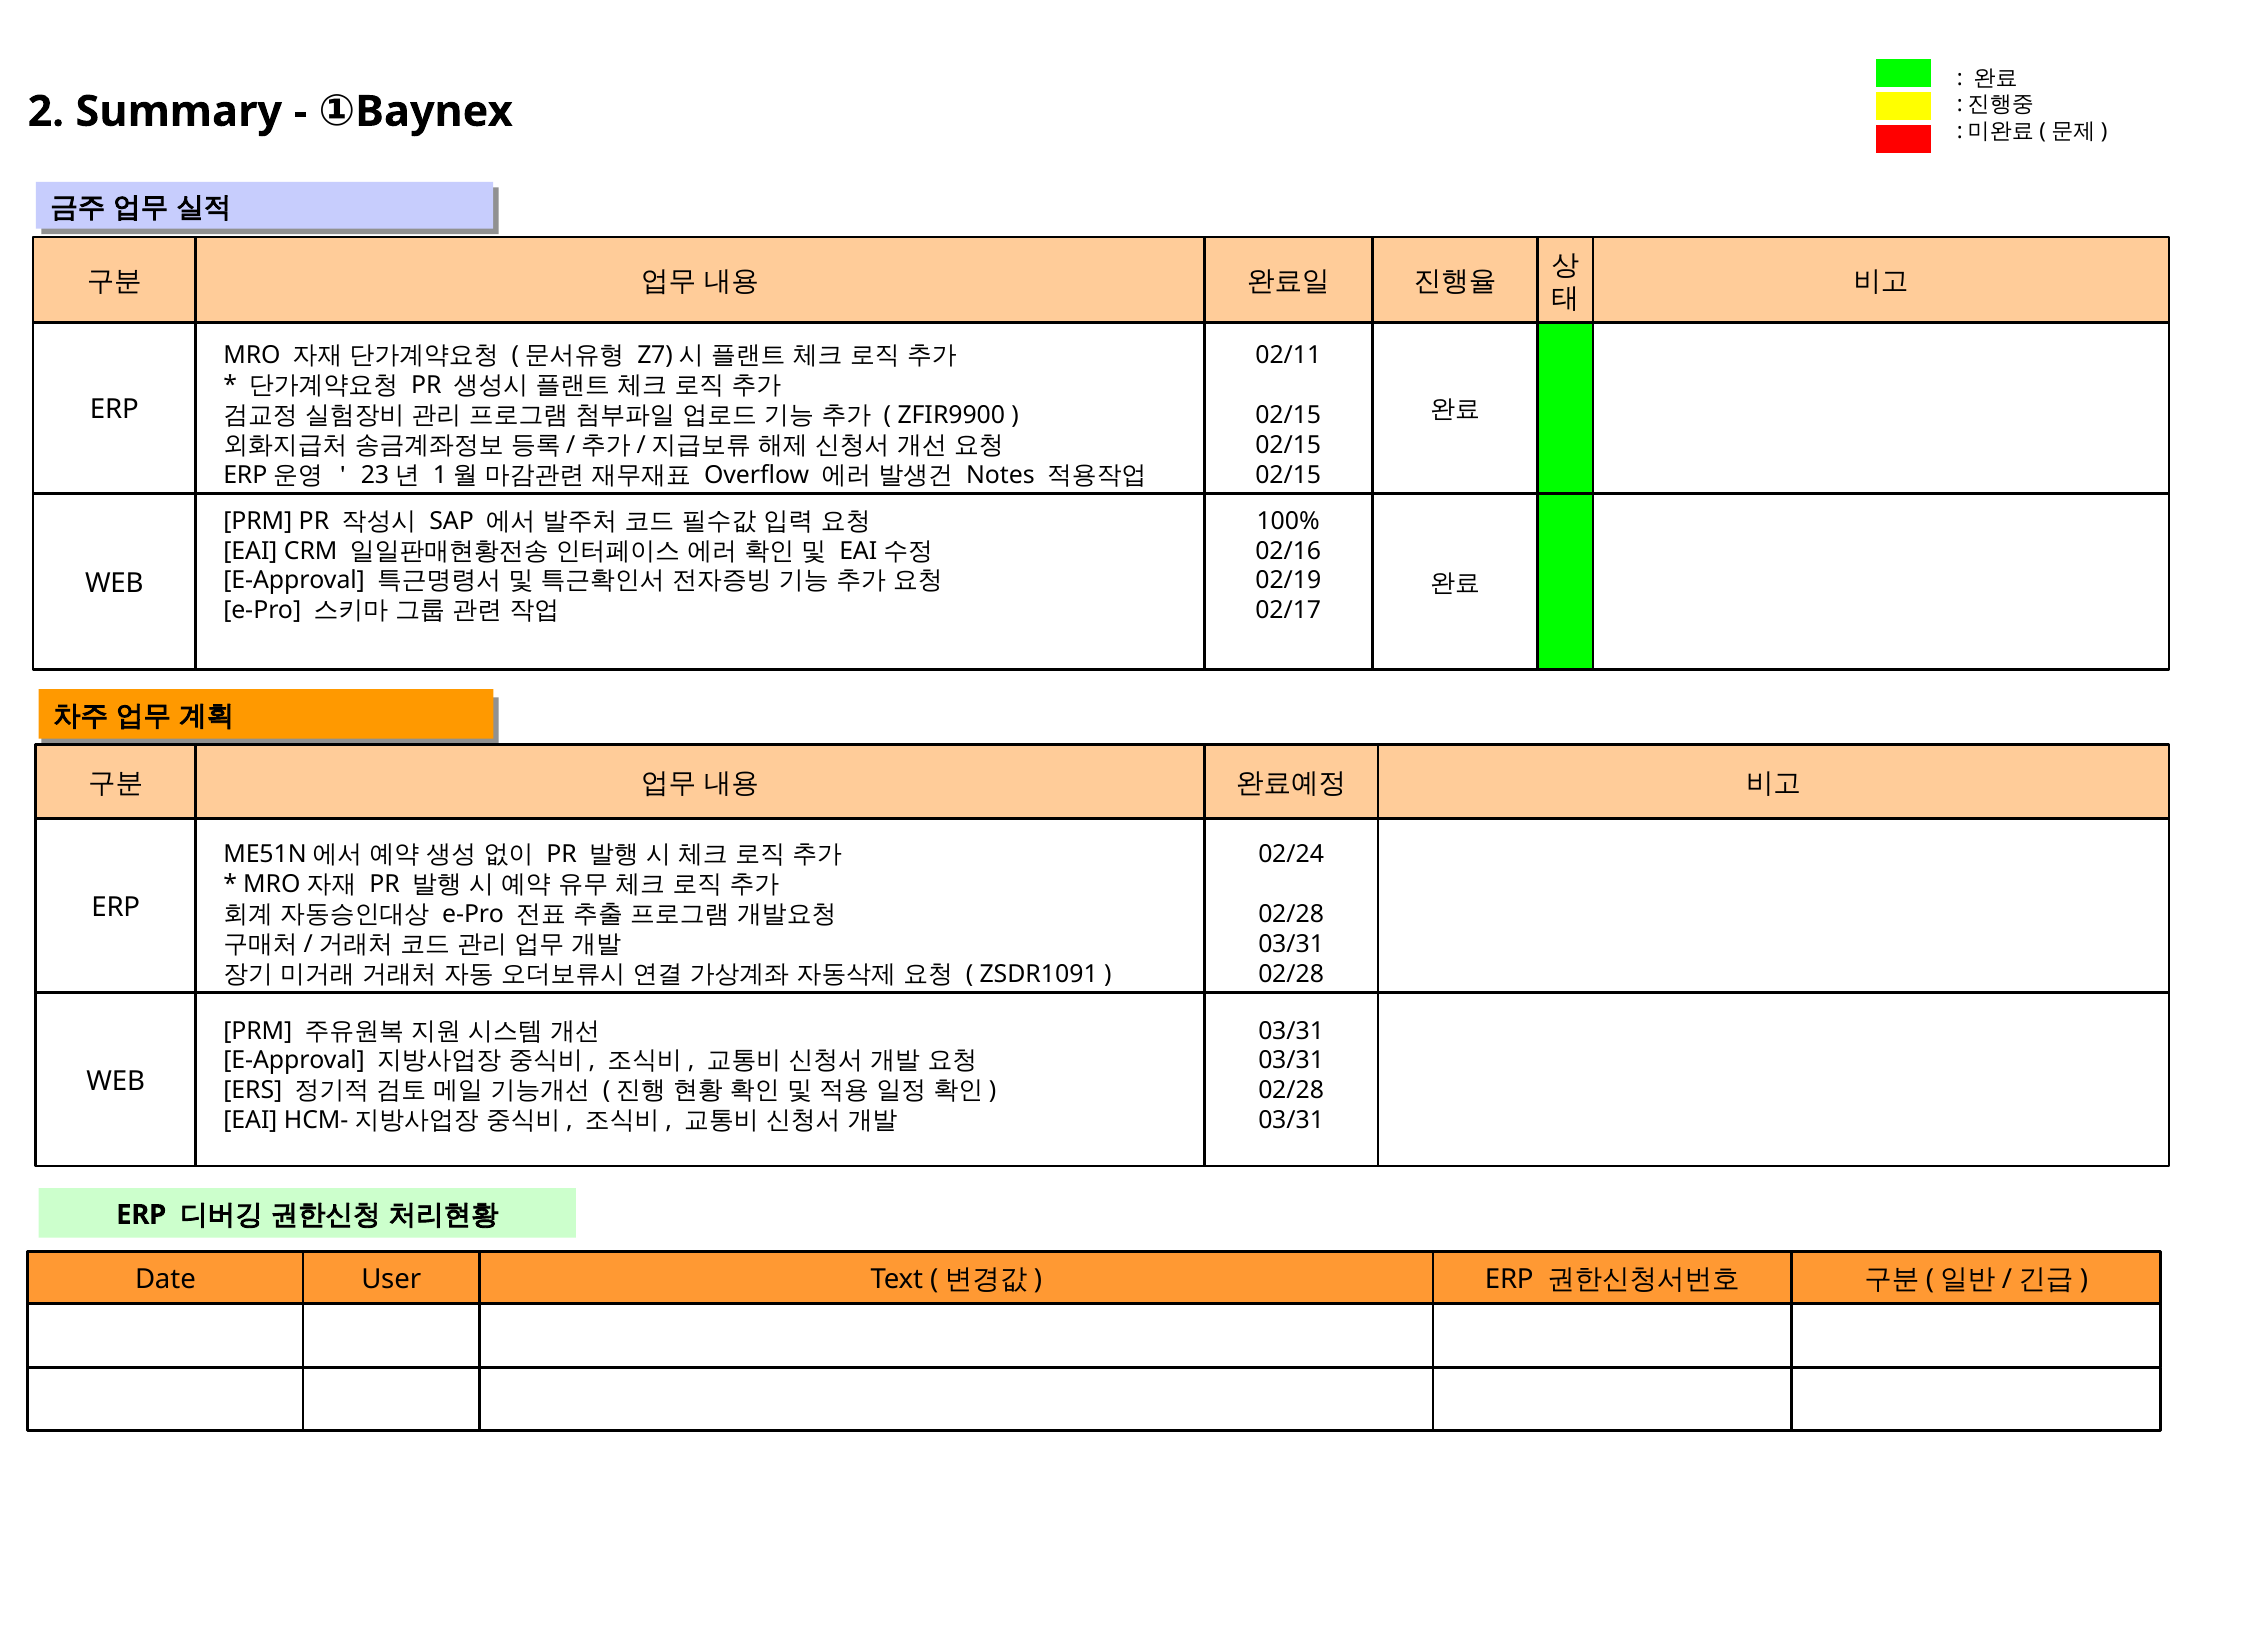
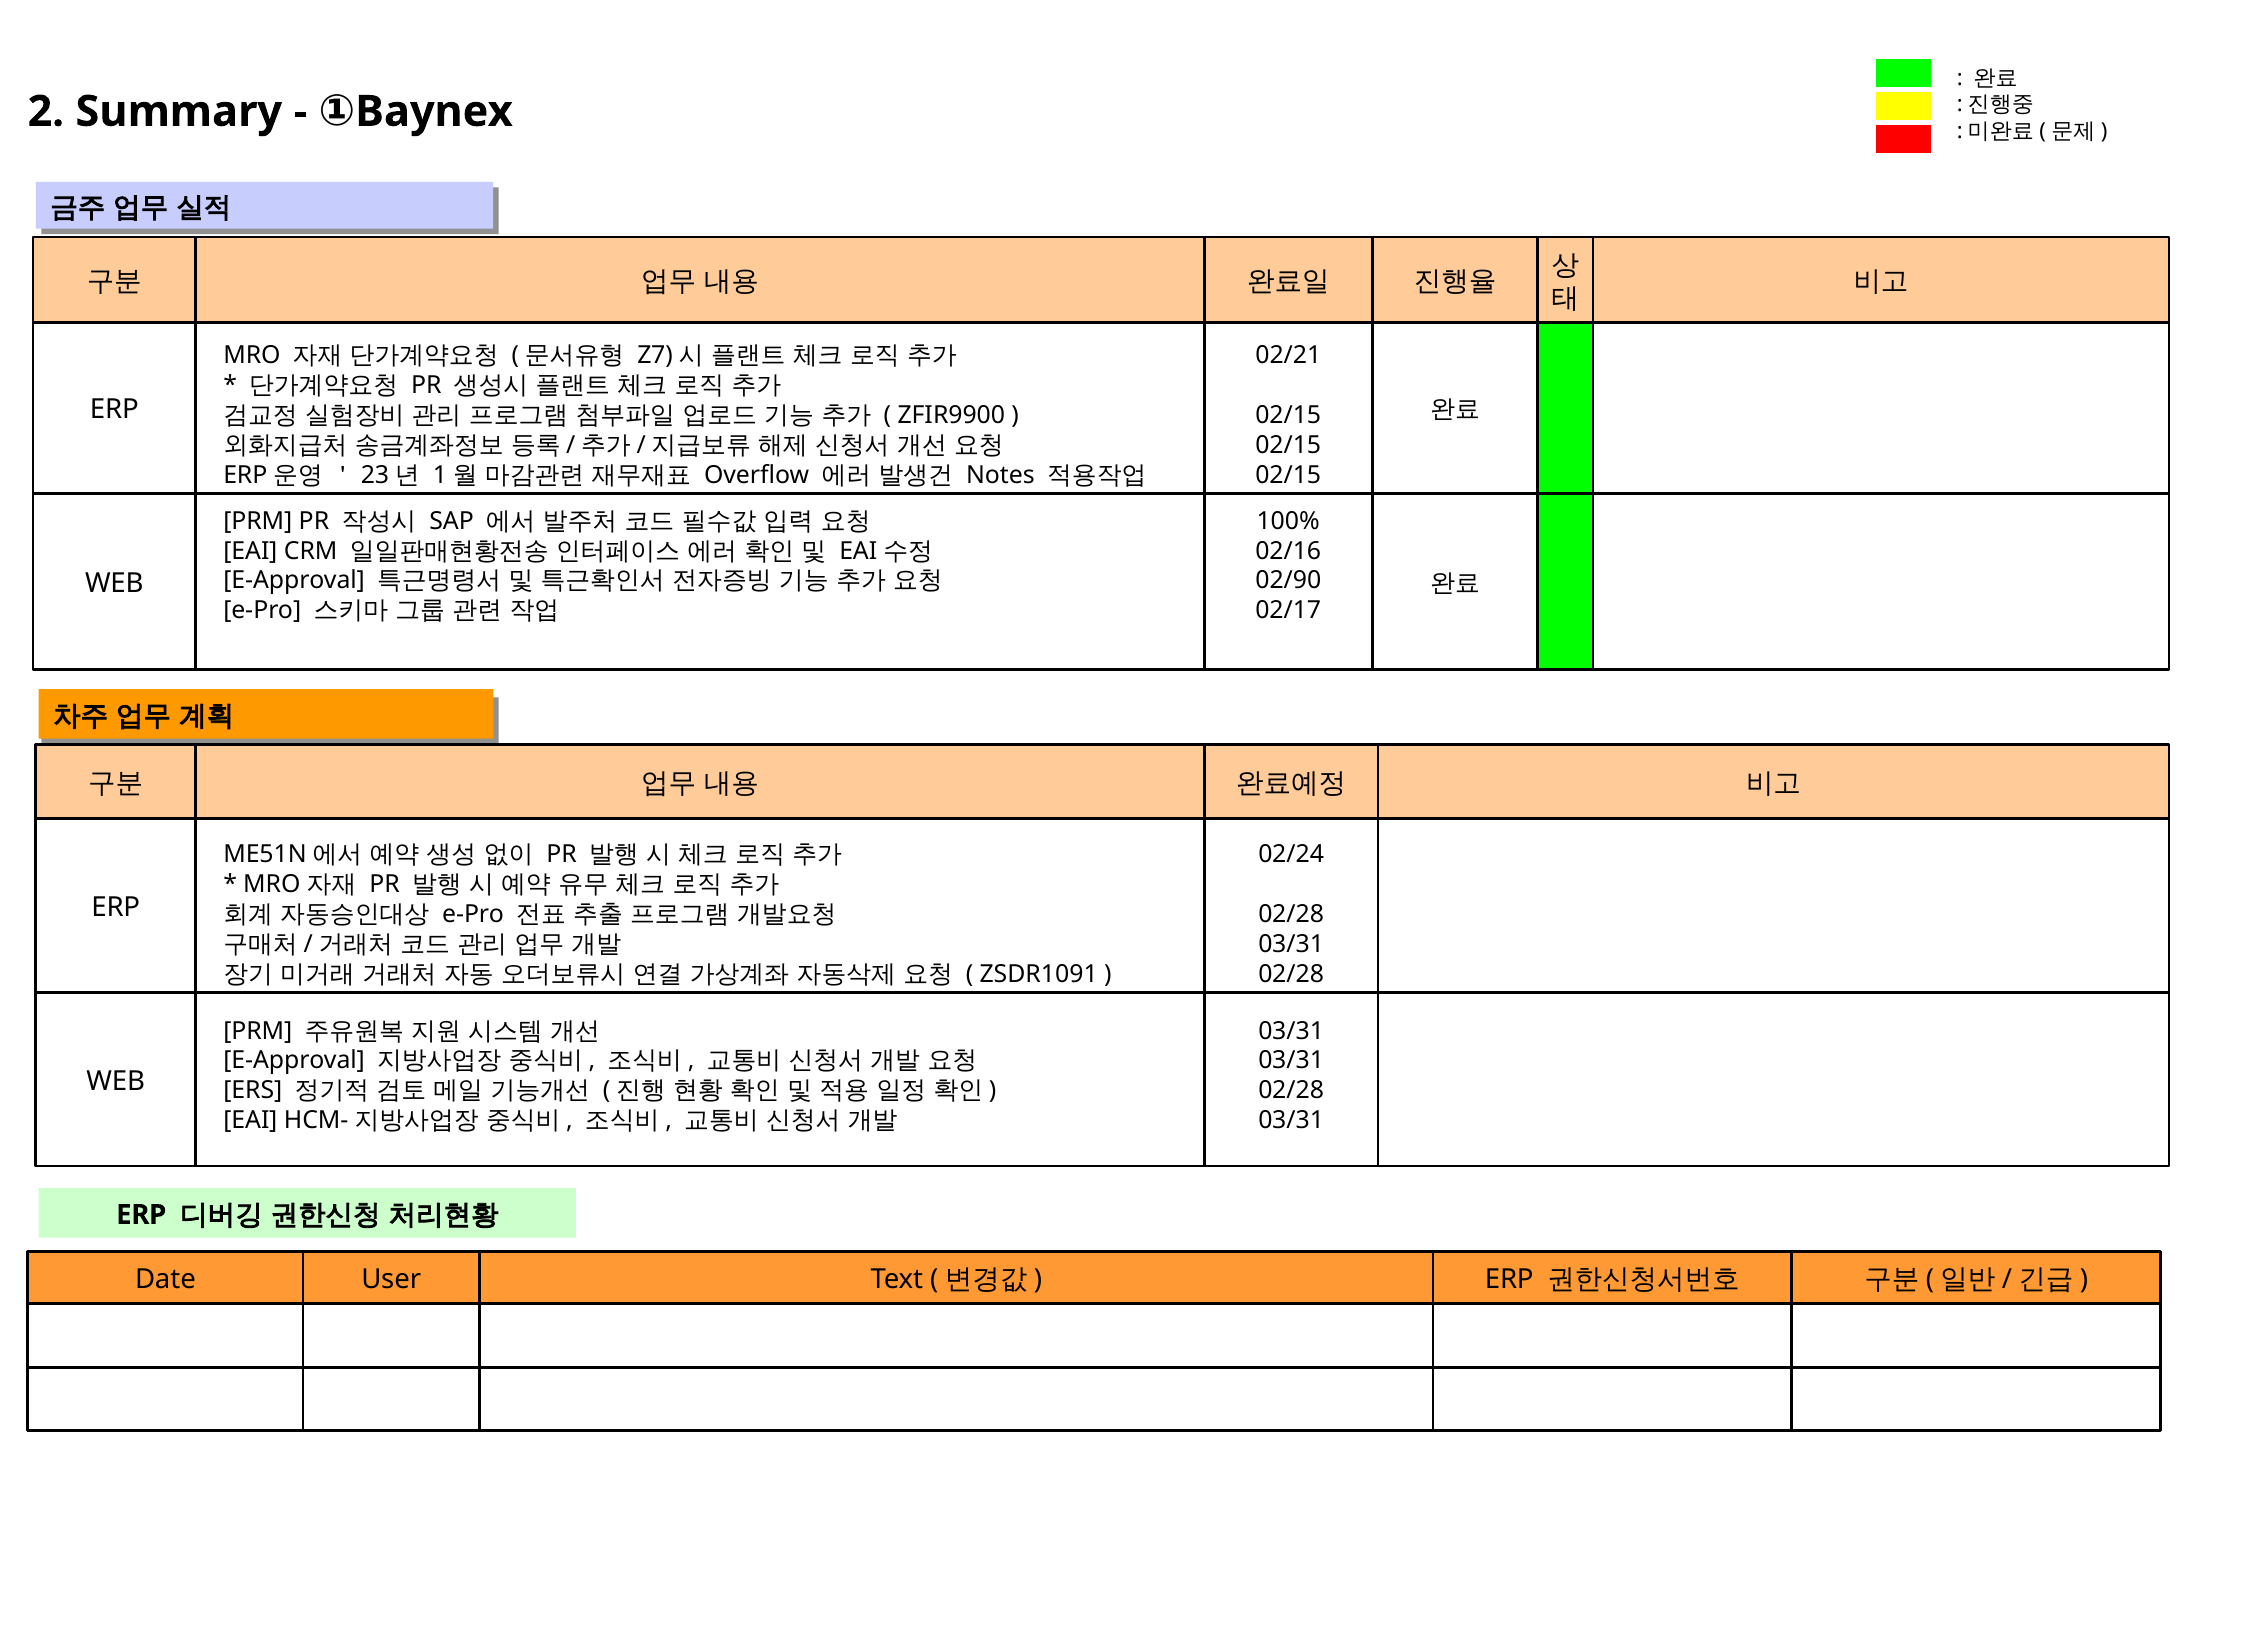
02/11: 02/11 -> 02/21 (1288, 356)
02/19: 02/19 -> 02/90 (1288, 581)
